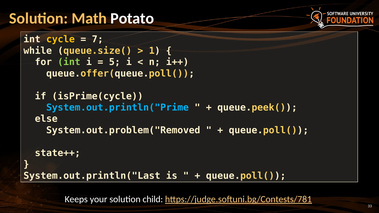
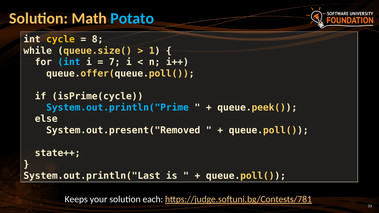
Potato colour: white -> light blue (132, 18)
7: 7 -> 8 (98, 39)
int colour: light green -> light blue (69, 62)
5: 5 -> 7 (115, 62)
System.out.problem("Removed: System.out.problem("Removed -> System.out.present("Removed (123, 130)
child: child -> each (153, 200)
